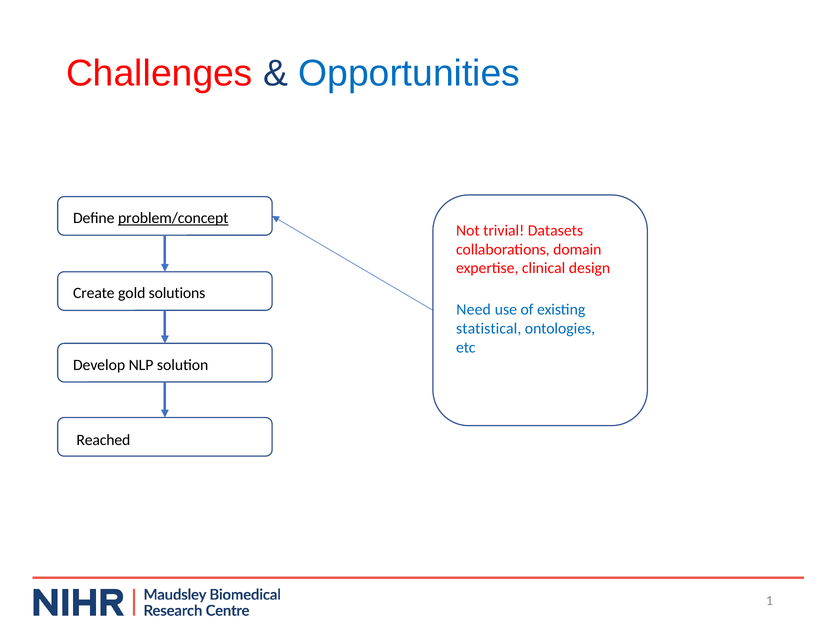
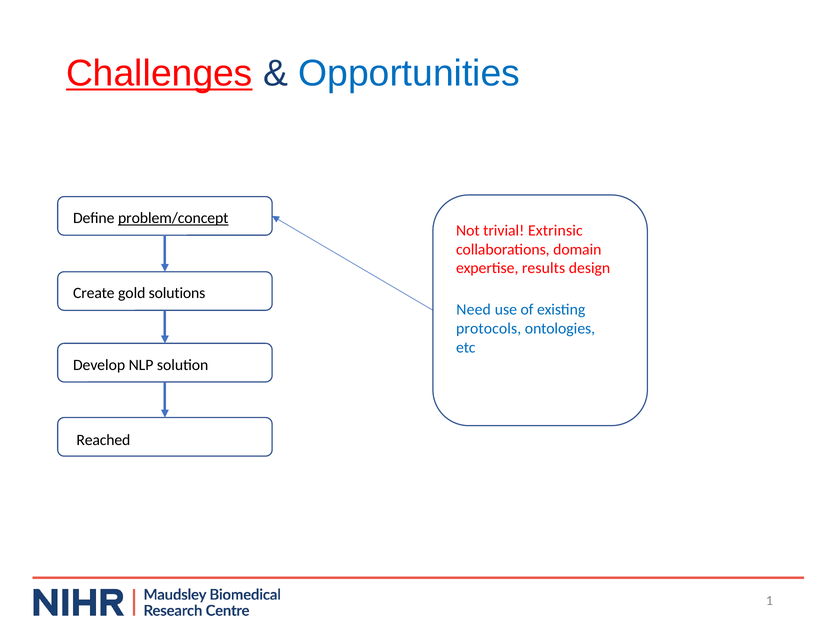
Challenges underline: none -> present (159, 74)
Datasets: Datasets -> Extrinsic (555, 231)
clinical: clinical -> results (544, 268)
statistical: statistical -> protocols (489, 329)
